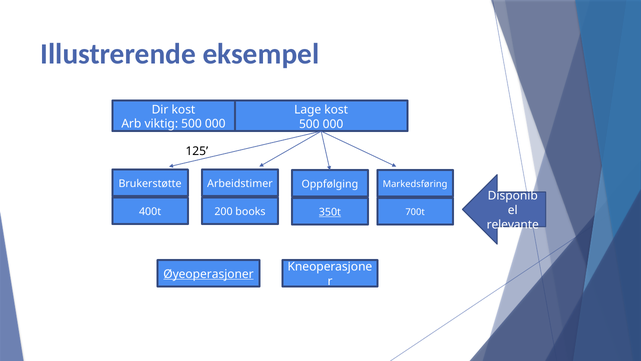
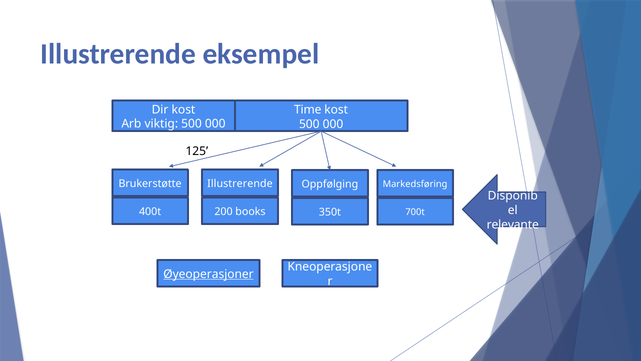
Lage: Lage -> Time (308, 109)
Brukerstøtte Arbeidstimer: Arbeidstimer -> Illustrerende (240, 183)
350t underline: present -> none (330, 212)
